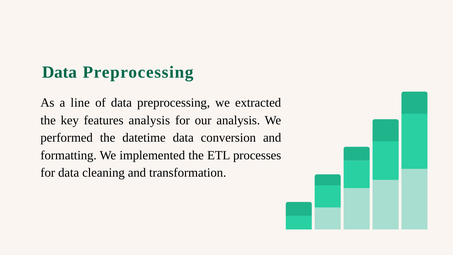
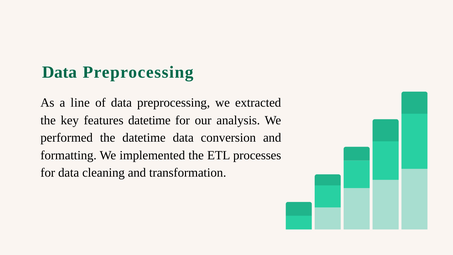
features analysis: analysis -> datetime (149, 120)
